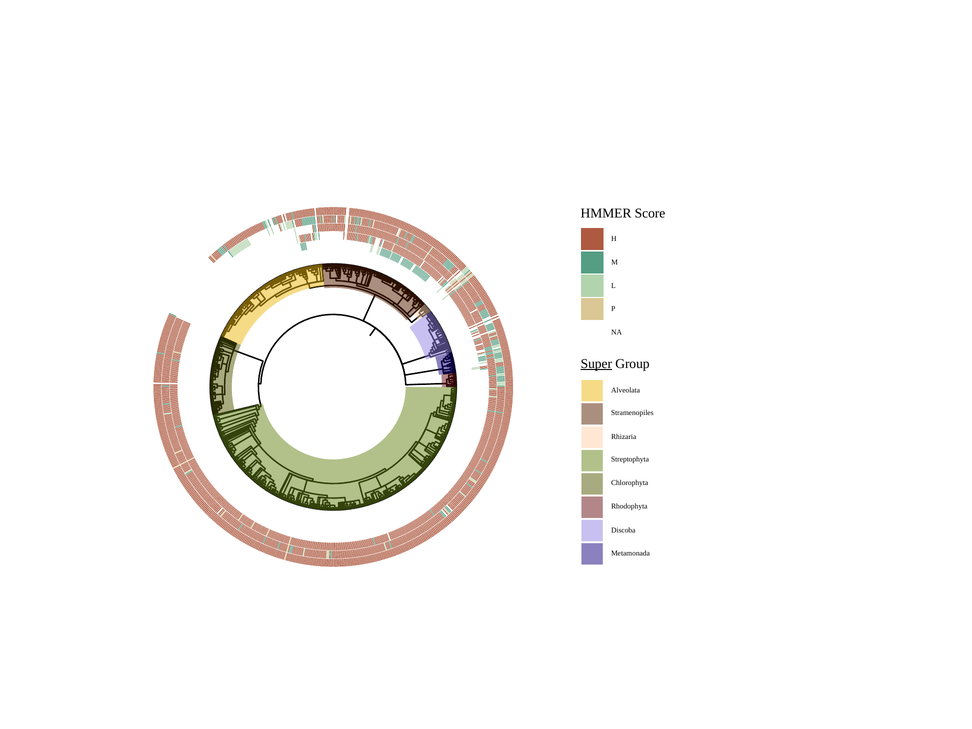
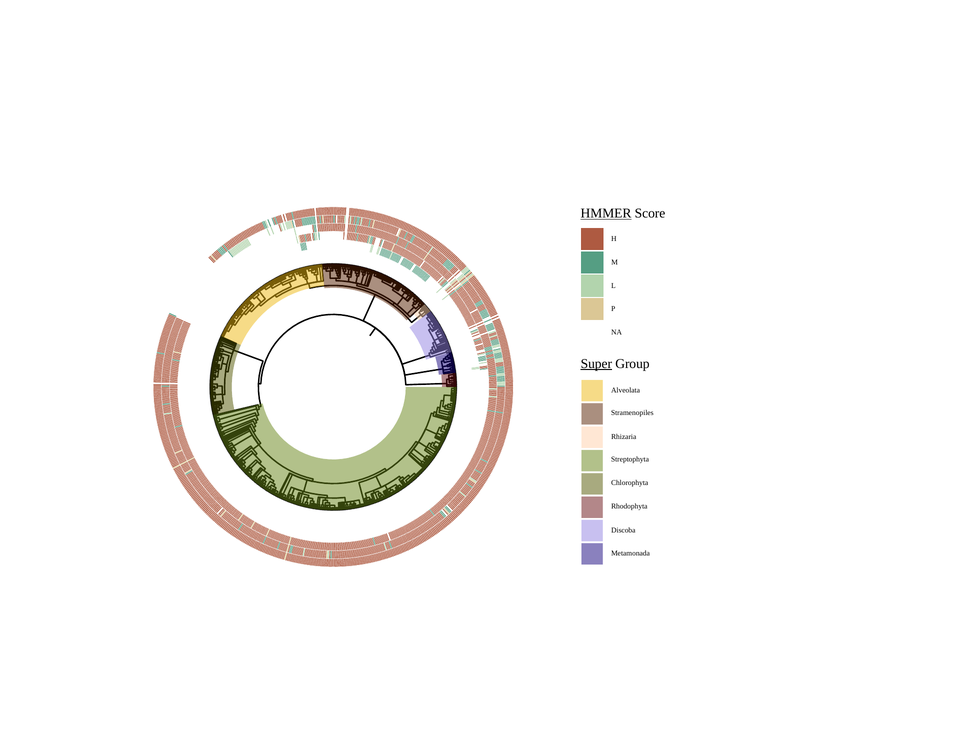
HMMER underline: none -> present (606, 214)
